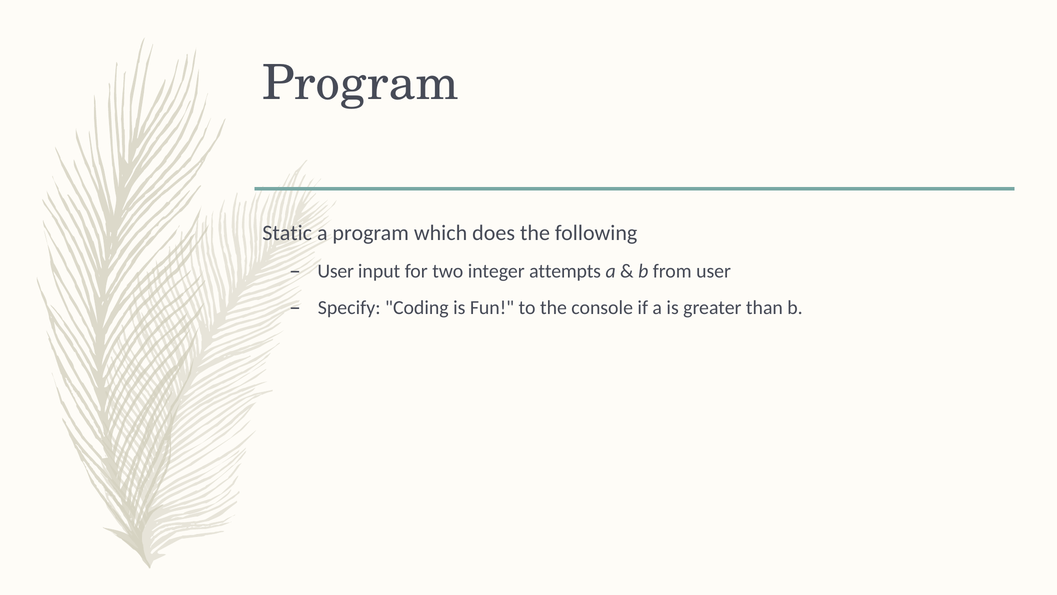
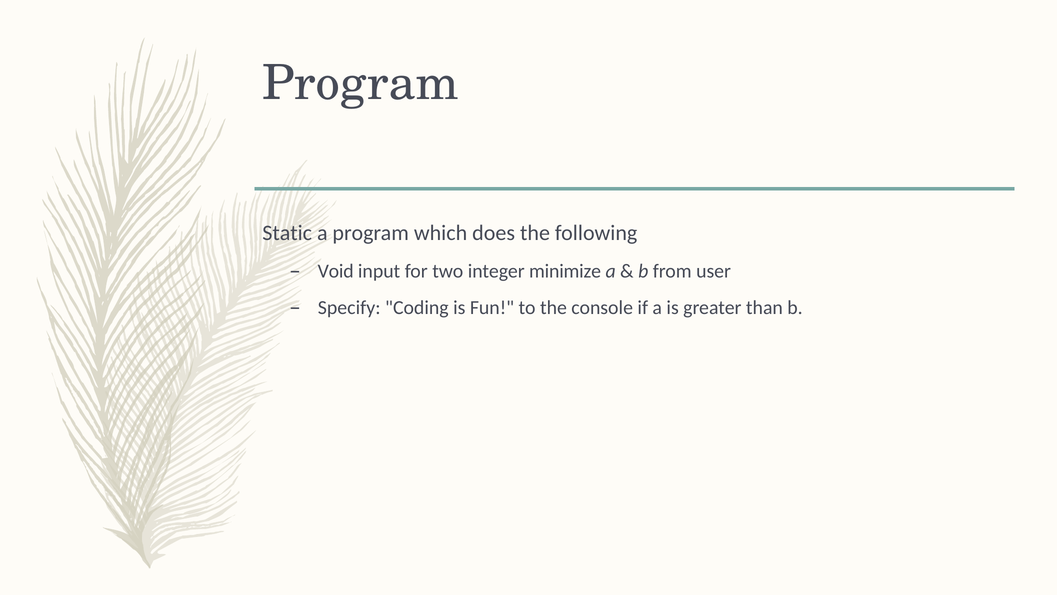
User: User -> Void (336, 271)
attempts: attempts -> minimize (565, 271)
